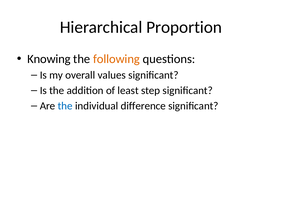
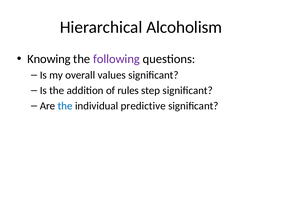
Proportion: Proportion -> Alcoholism (184, 27)
following colour: orange -> purple (116, 59)
least: least -> rules (128, 91)
difference: difference -> predictive (143, 106)
